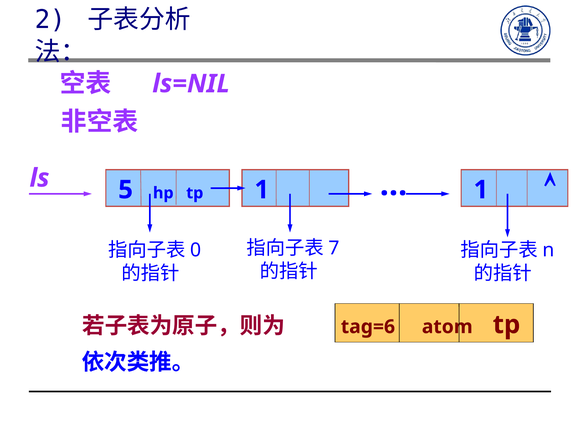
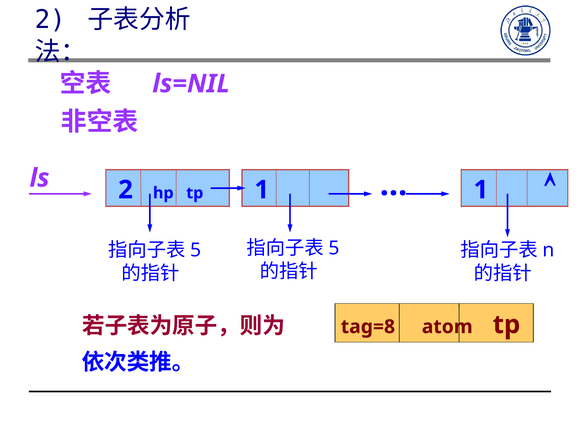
ls 5: 5 -> 2 (126, 190)
7: 7 -> 5 (334, 248)
0: 0 -> 5 (196, 250)
tag=6: tag=6 -> tag=8 (368, 327)
